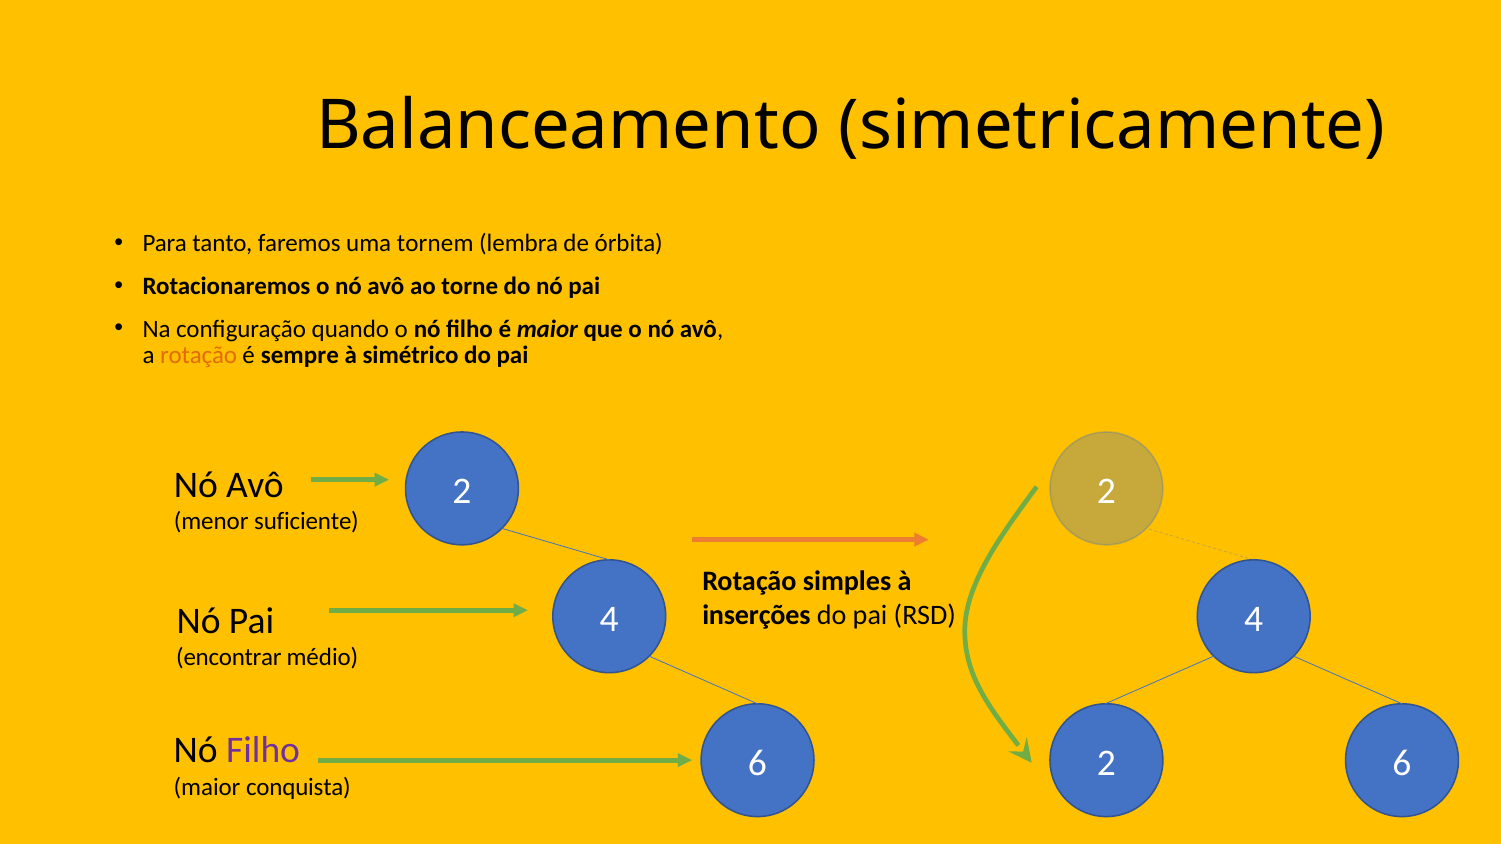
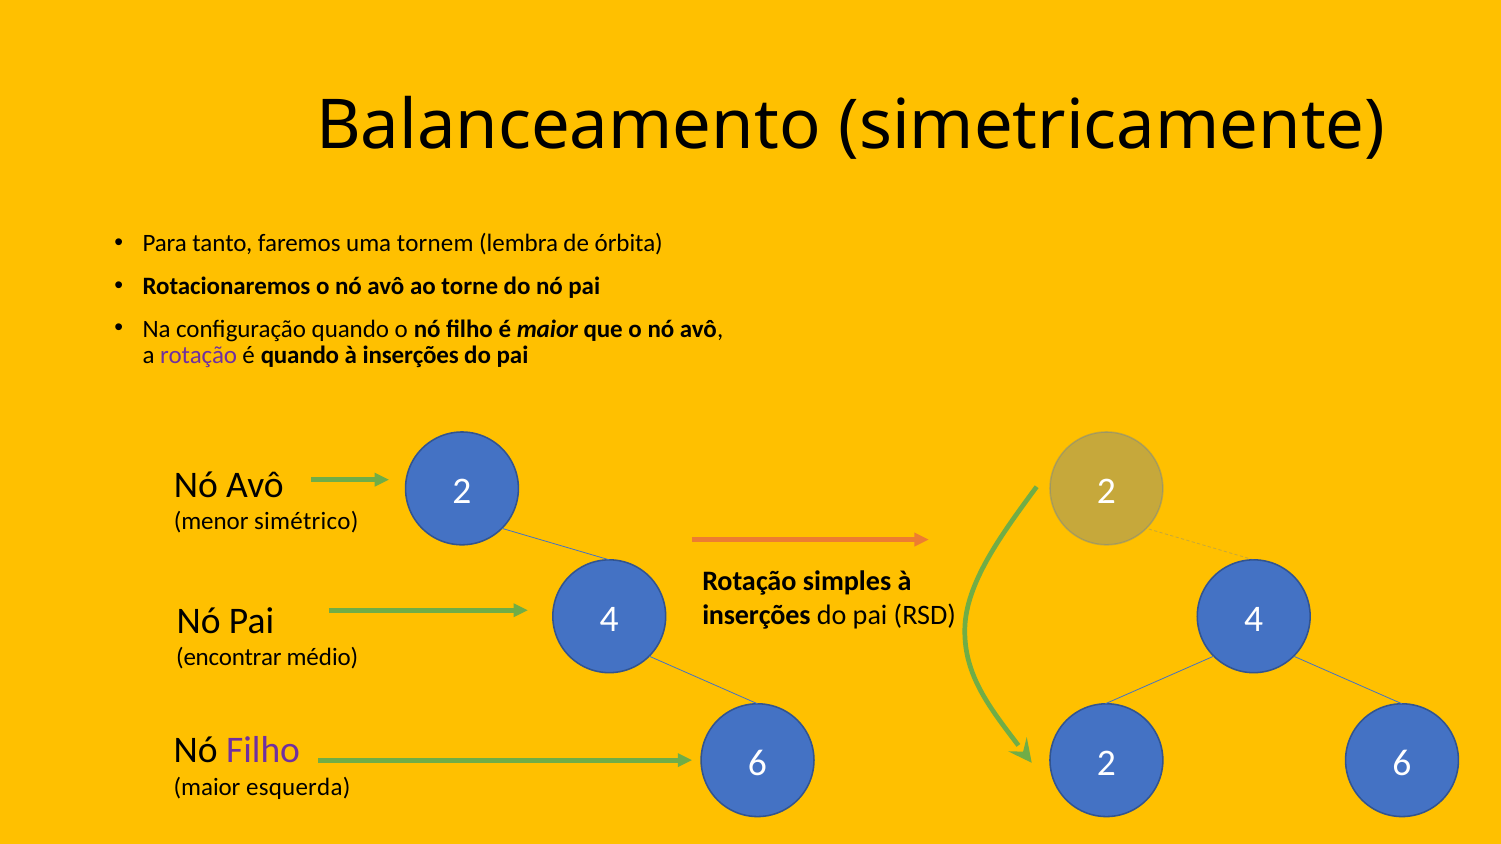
rotação colour: orange -> purple (199, 356)
é sempre: sempre -> quando (300, 356)
simétrico: simétrico -> inserções (411, 356)
suficiente: suficiente -> simétrico (306, 521)
conquista: conquista -> esquerda (298, 787)
